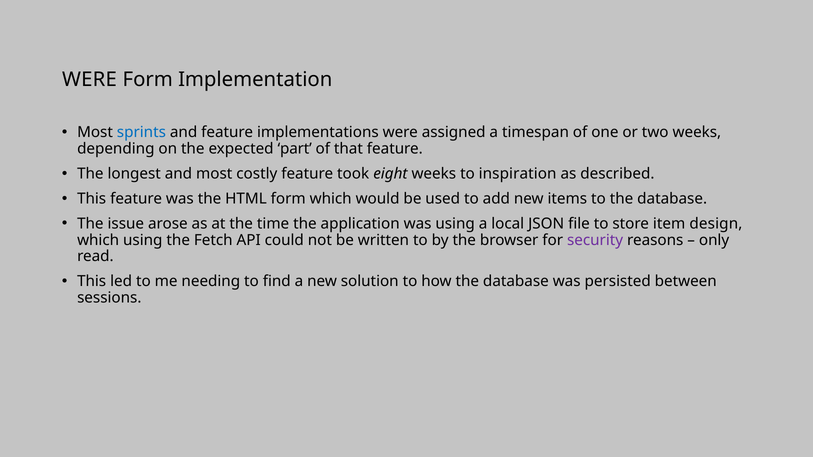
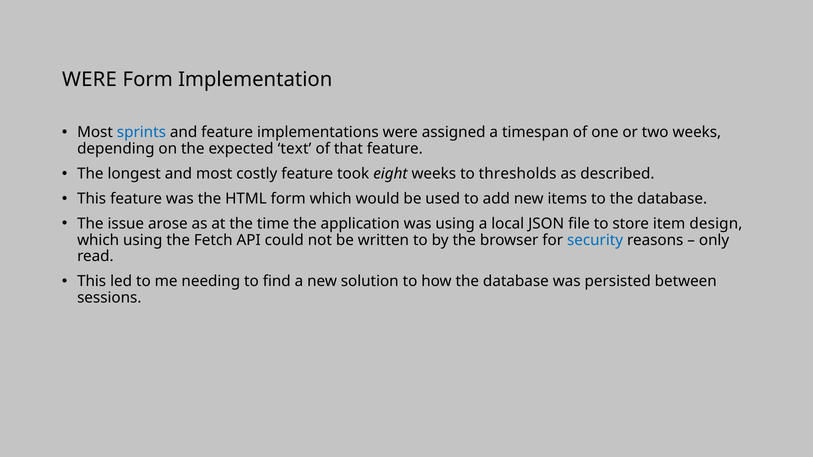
part: part -> text (295, 149)
inspiration: inspiration -> thresholds (518, 174)
security colour: purple -> blue (595, 240)
